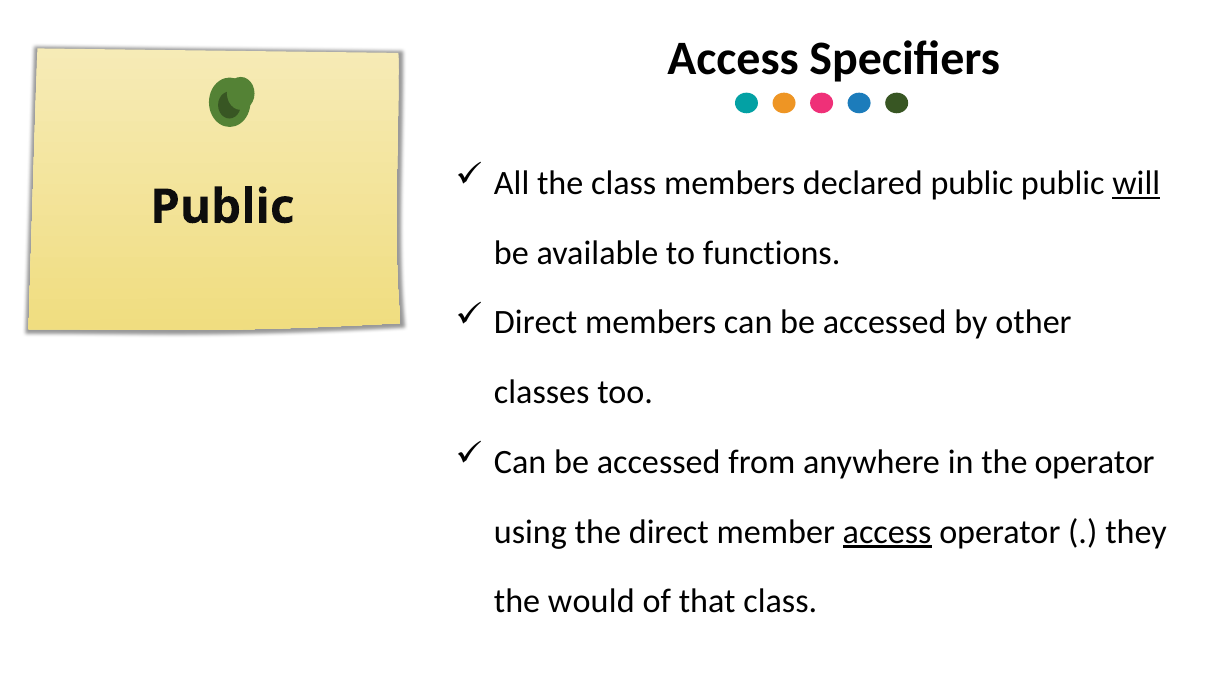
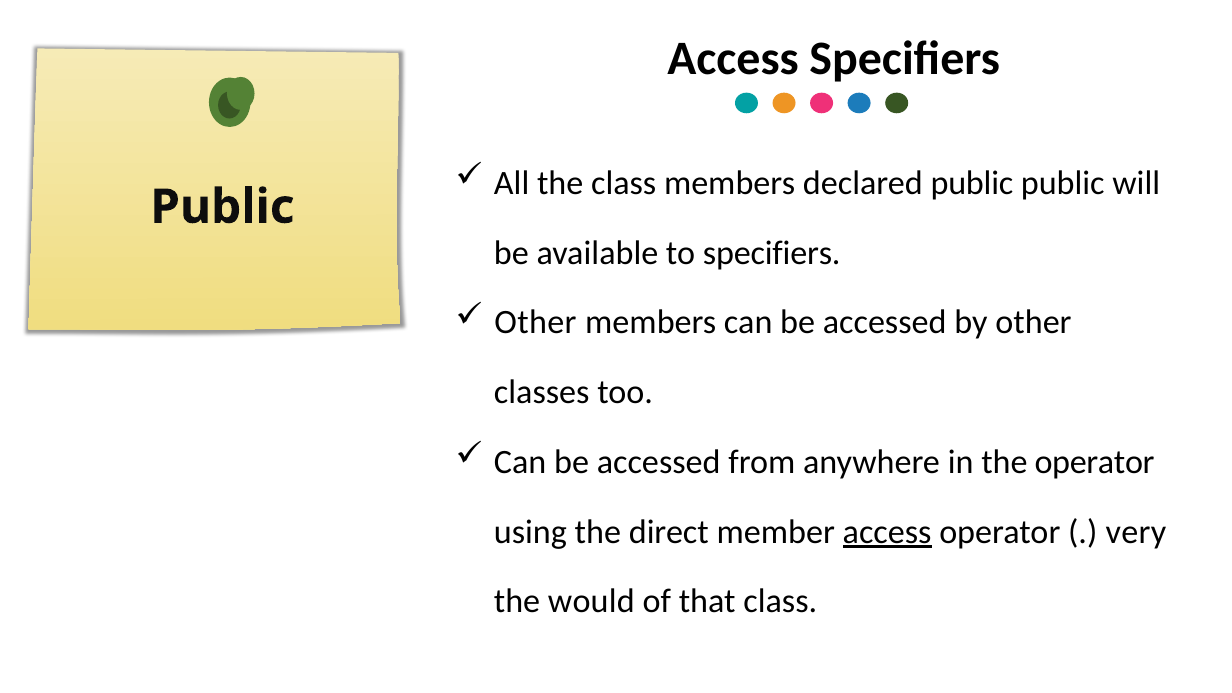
will underline: present -> none (1136, 183)
to functions: functions -> specifiers (772, 253)
Direct: Direct -> Other (535, 323)
they: they -> very (1136, 532)
